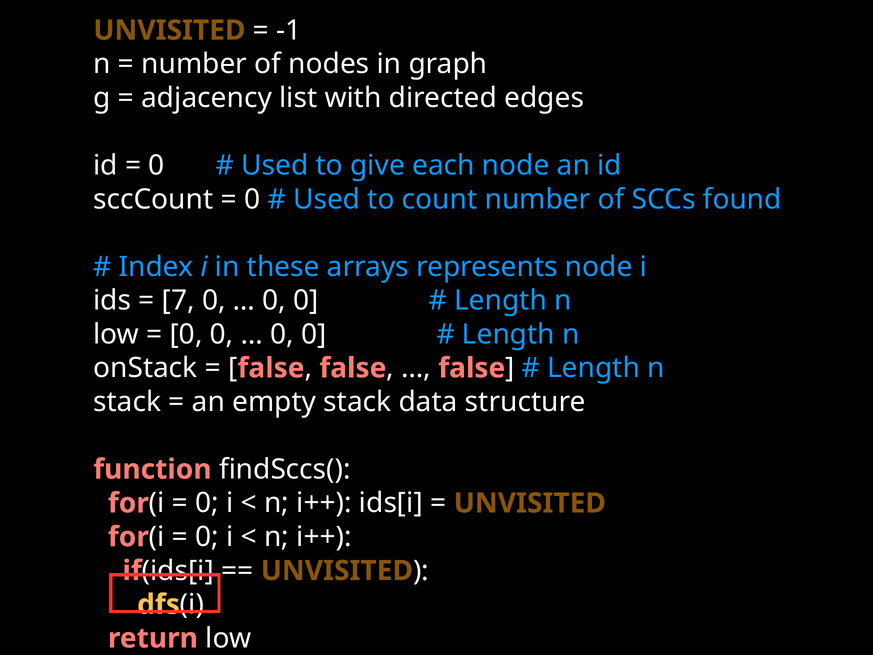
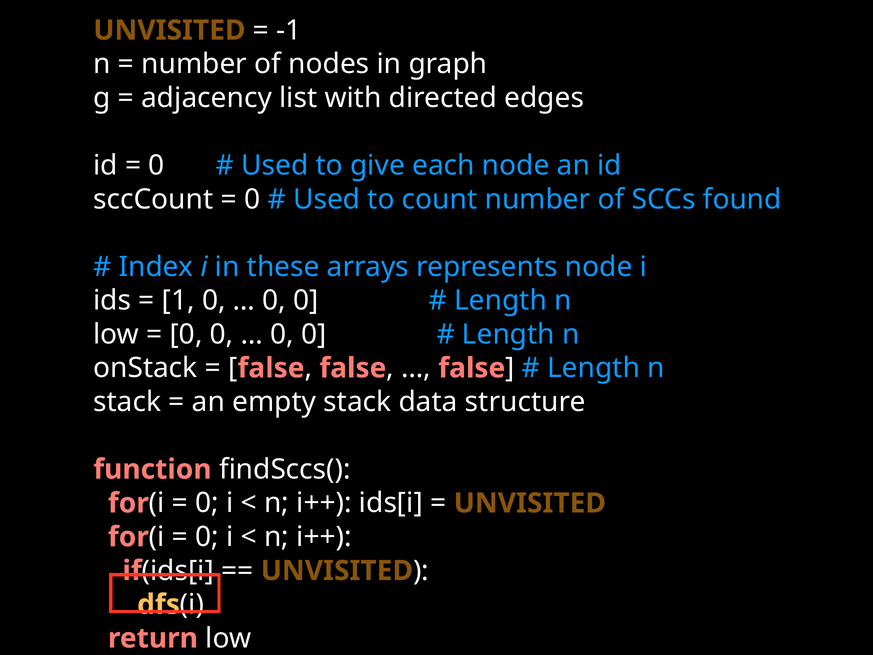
7: 7 -> 1 (178, 300)
